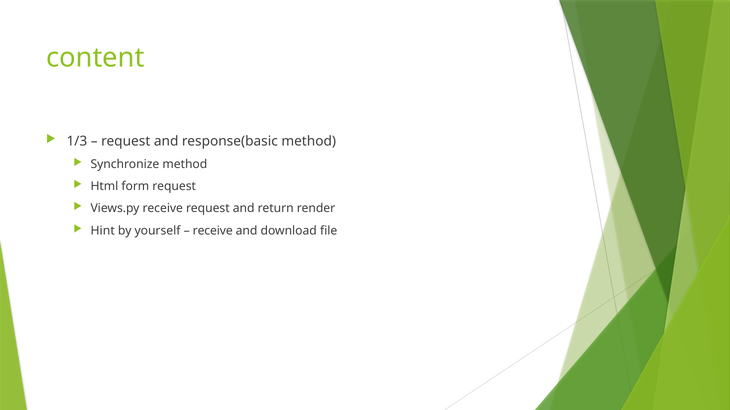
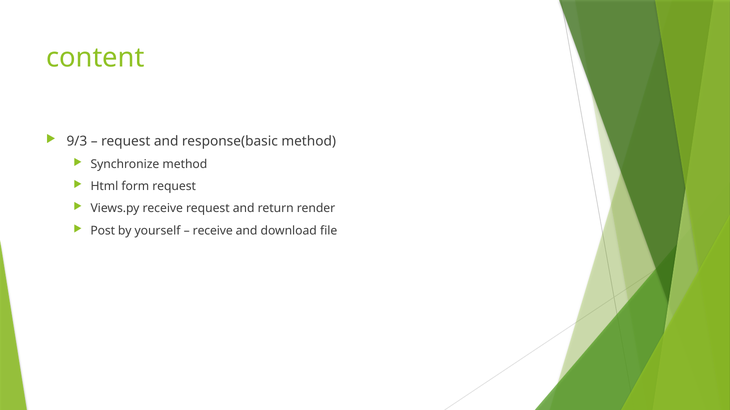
1/3: 1/3 -> 9/3 (77, 141)
Hint: Hint -> Post (103, 231)
